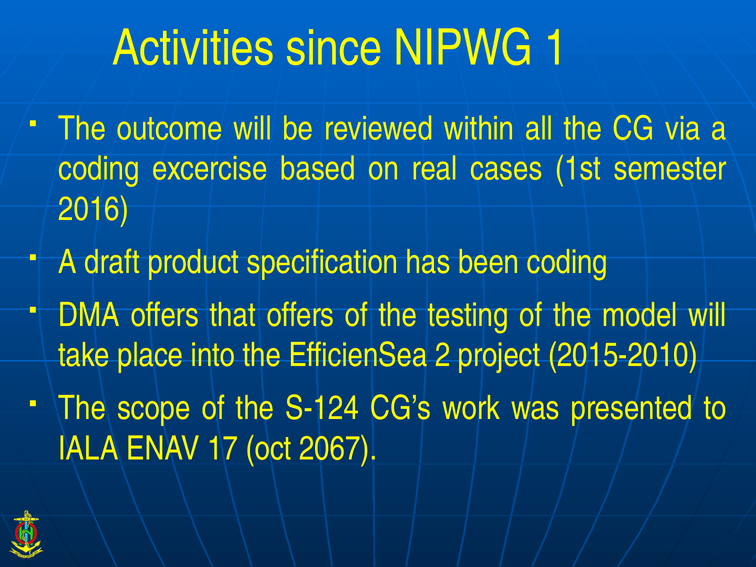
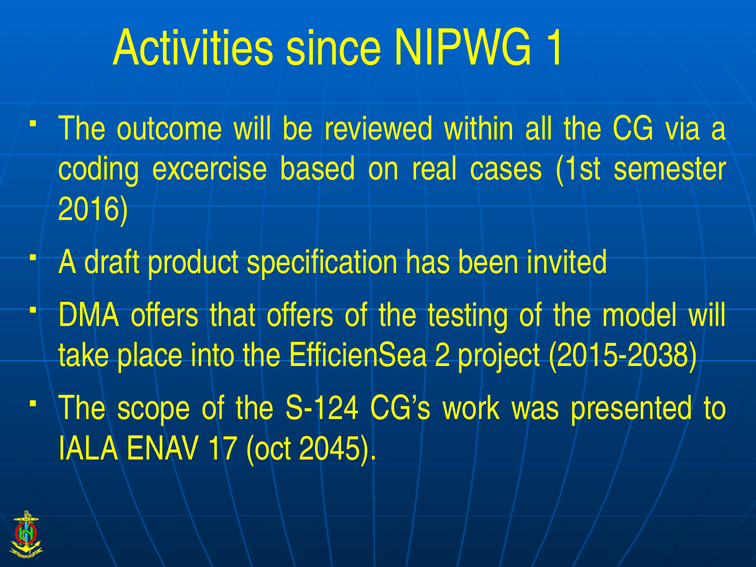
been coding: coding -> invited (567, 262)
2015-2010: 2015-2010 -> 2015-2038 (623, 355)
2067: 2067 -> 2045 (338, 449)
